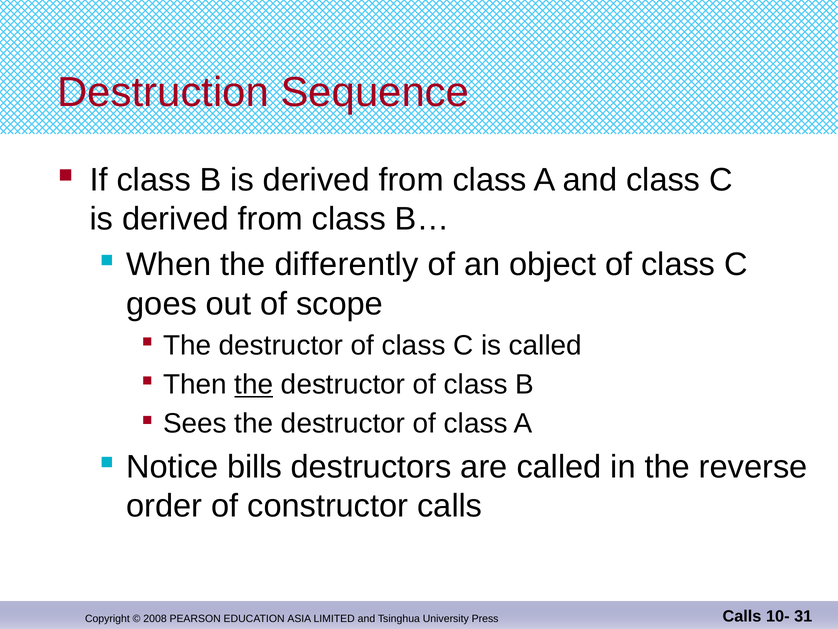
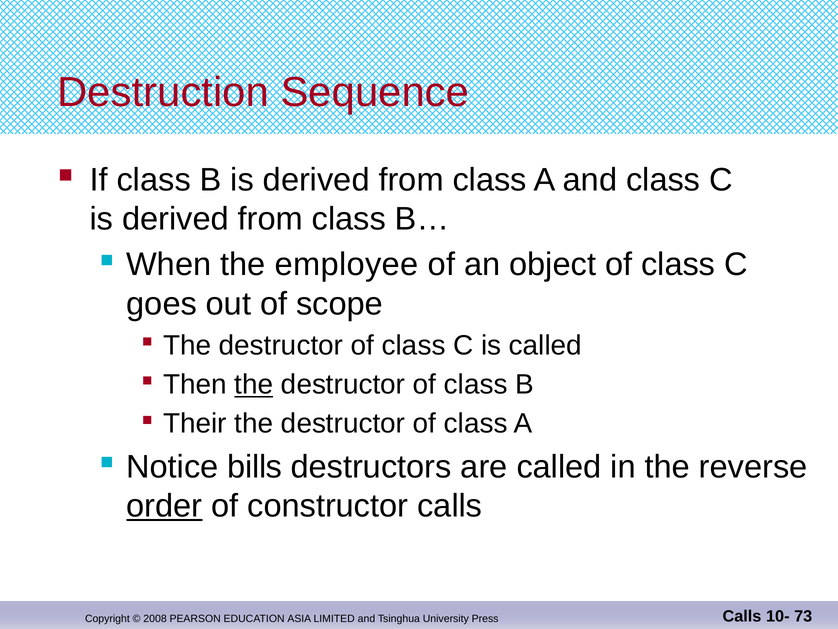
differently: differently -> employee (347, 264)
Sees: Sees -> Their (195, 423)
order underline: none -> present (164, 506)
31: 31 -> 73 (803, 616)
